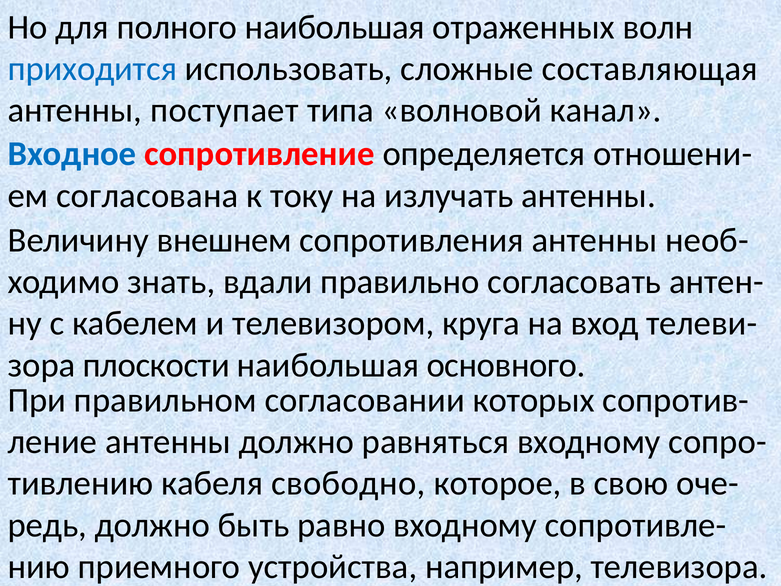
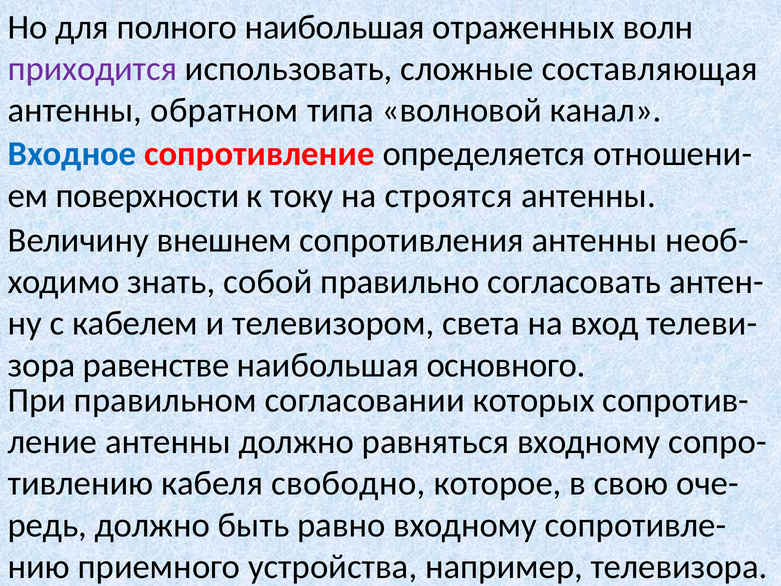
приходится colour: blue -> purple (92, 69)
поступает: поступает -> обратном (224, 110)
согласована: согласована -> поверхности (148, 196)
излучать: излучать -> строятся (449, 196)
вдали: вдали -> собой (268, 282)
круга: круга -> света (481, 323)
плоскости: плоскости -> равенстве (156, 365)
